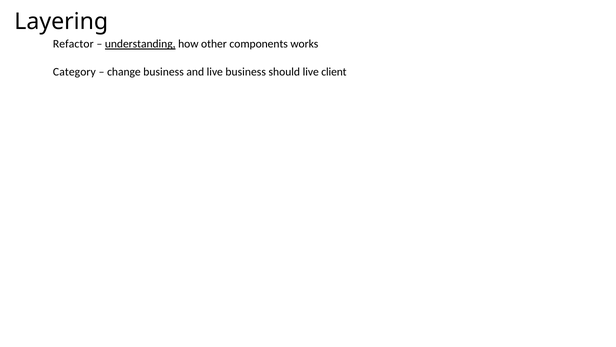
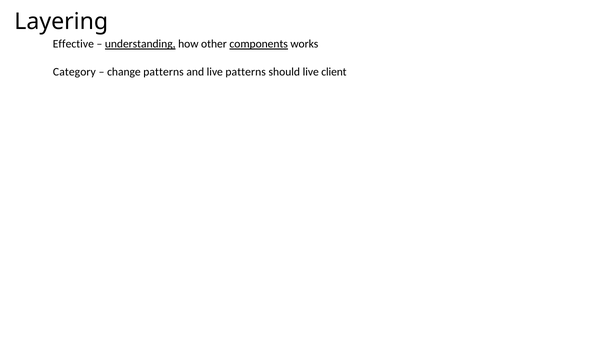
Refactor: Refactor -> Effective (73, 44)
components underline: none -> present (259, 44)
change business: business -> patterns (164, 72)
live business: business -> patterns (246, 72)
